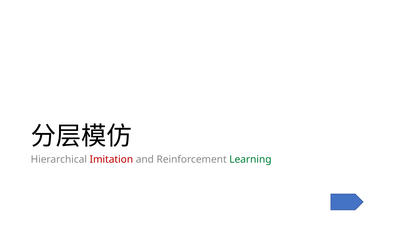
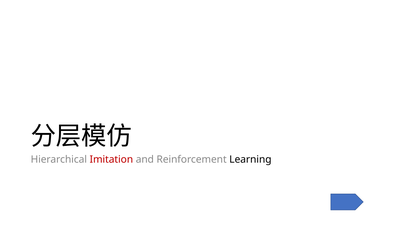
Learning colour: green -> black (250, 159)
